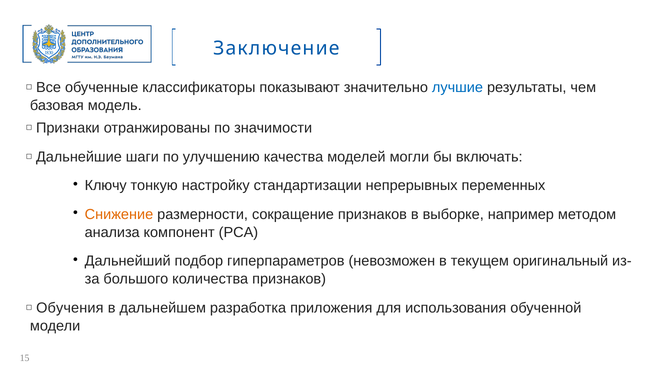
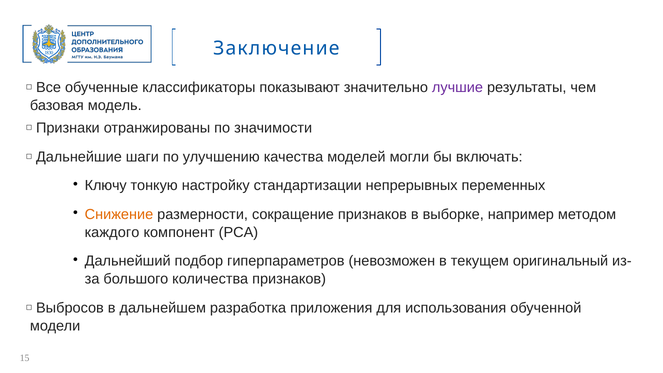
лучшие colour: blue -> purple (457, 87)
анализа: анализа -> каждого (112, 232)
Обучения: Обучения -> Выбросов (70, 308)
